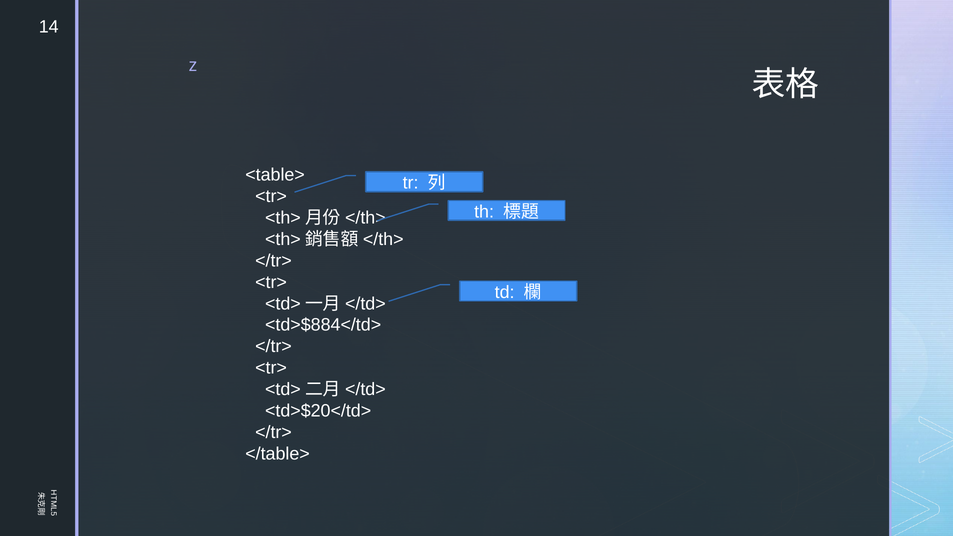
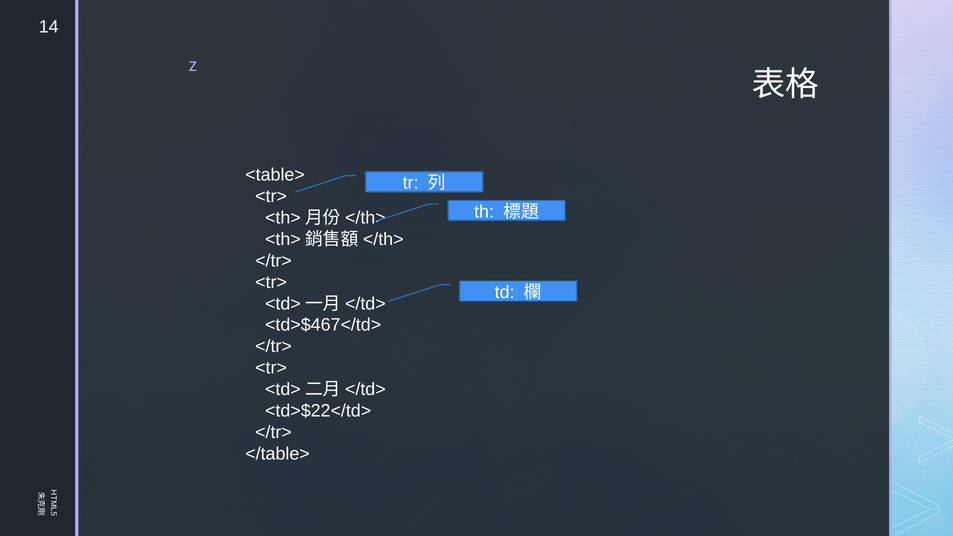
<td>$884</td>: <td>$884</td> -> <td>$467</td> (323, 325)
<td>$20</td>: <td>$20</td> -> <td>$22</td> (318, 411)
